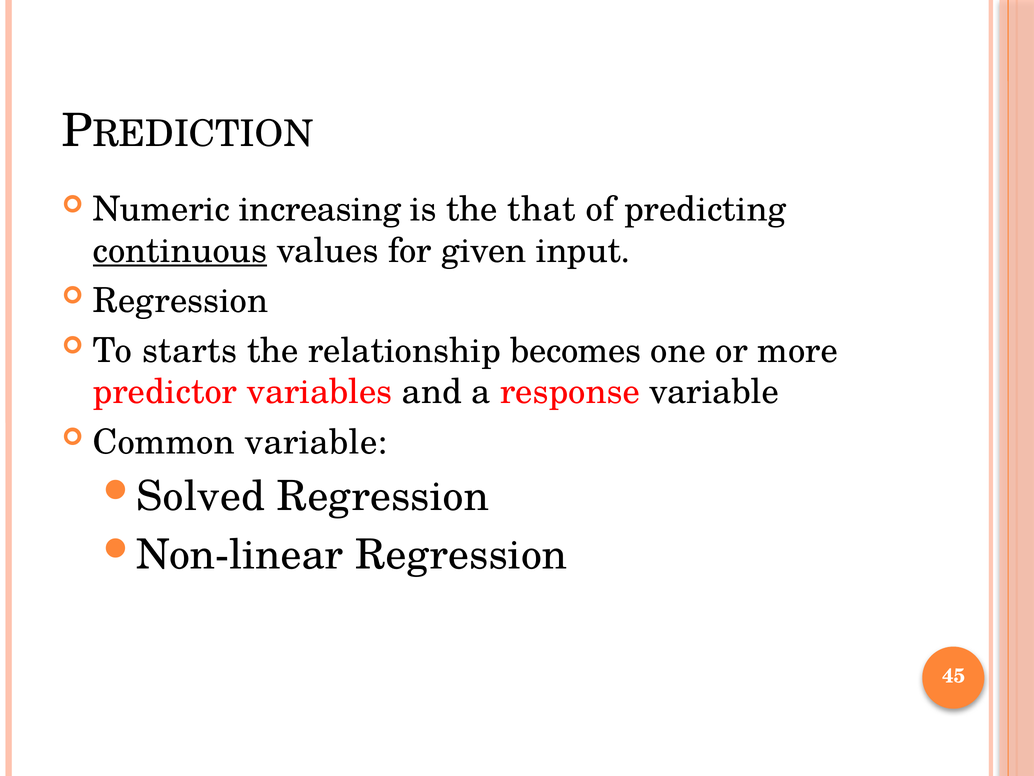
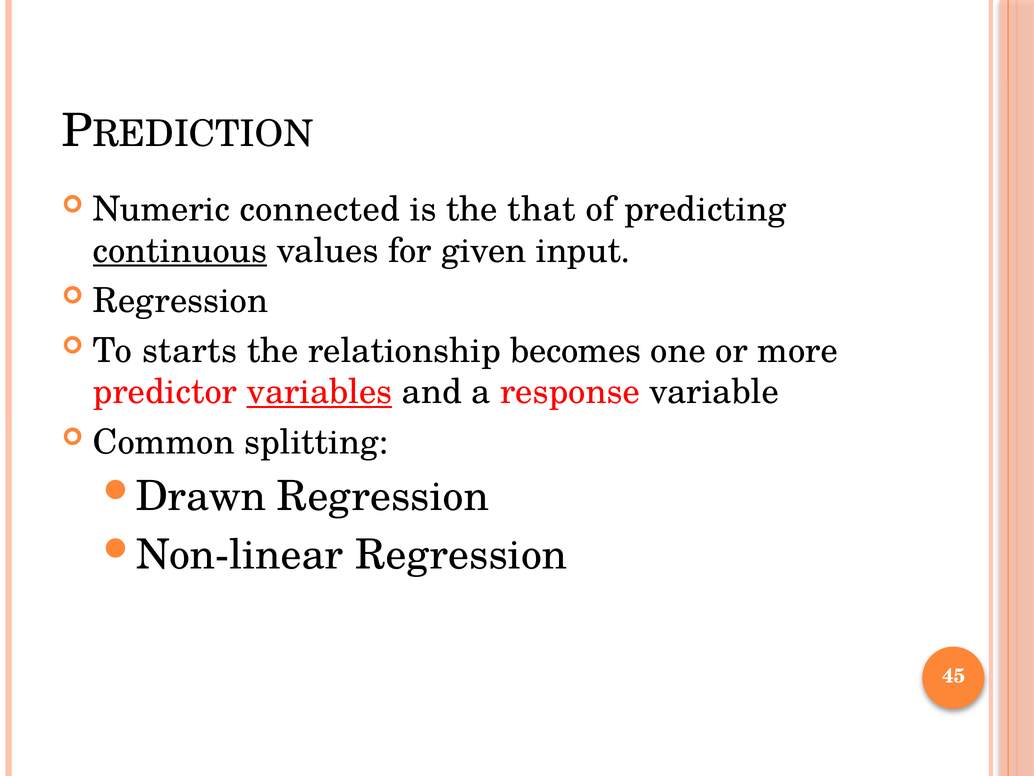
increasing: increasing -> connected (320, 209)
variables underline: none -> present (319, 392)
Common variable: variable -> splitting (316, 442)
Solved: Solved -> Drawn (201, 496)
